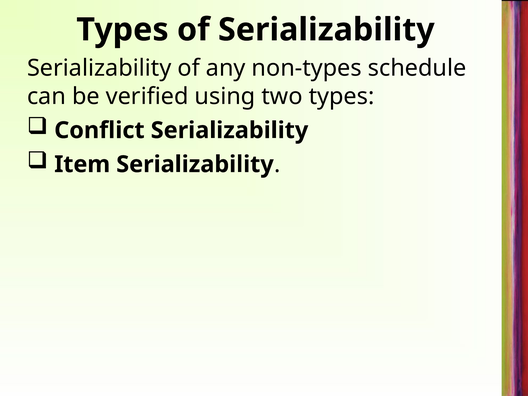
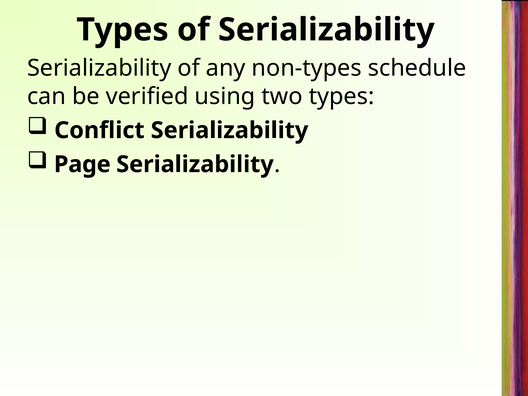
Item: Item -> Page (82, 164)
